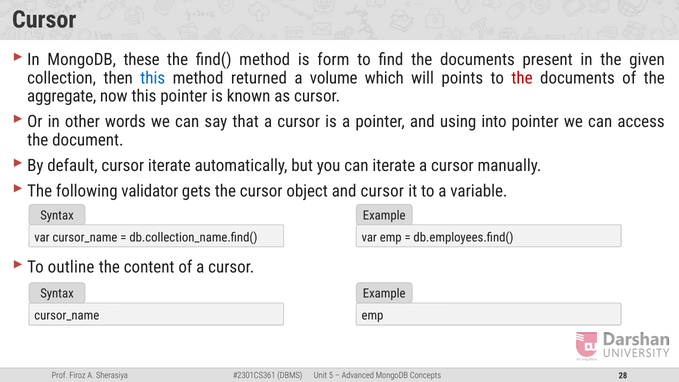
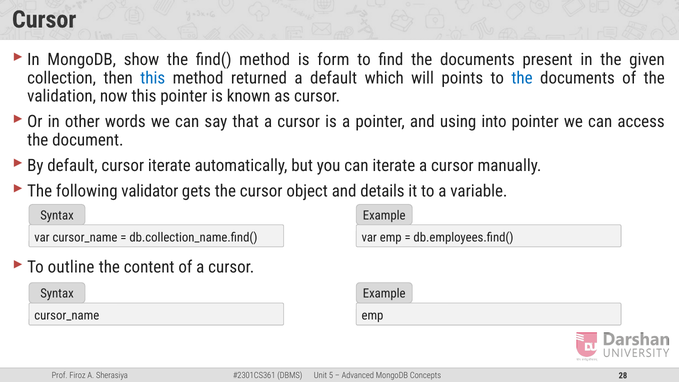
these: these -> show (142, 60)
a volume: volume -> default (334, 78)
the colour: red -> blue (522, 78)
aggregate: aggregate -> validation (62, 96)
and cursor: cursor -> details (382, 191)
